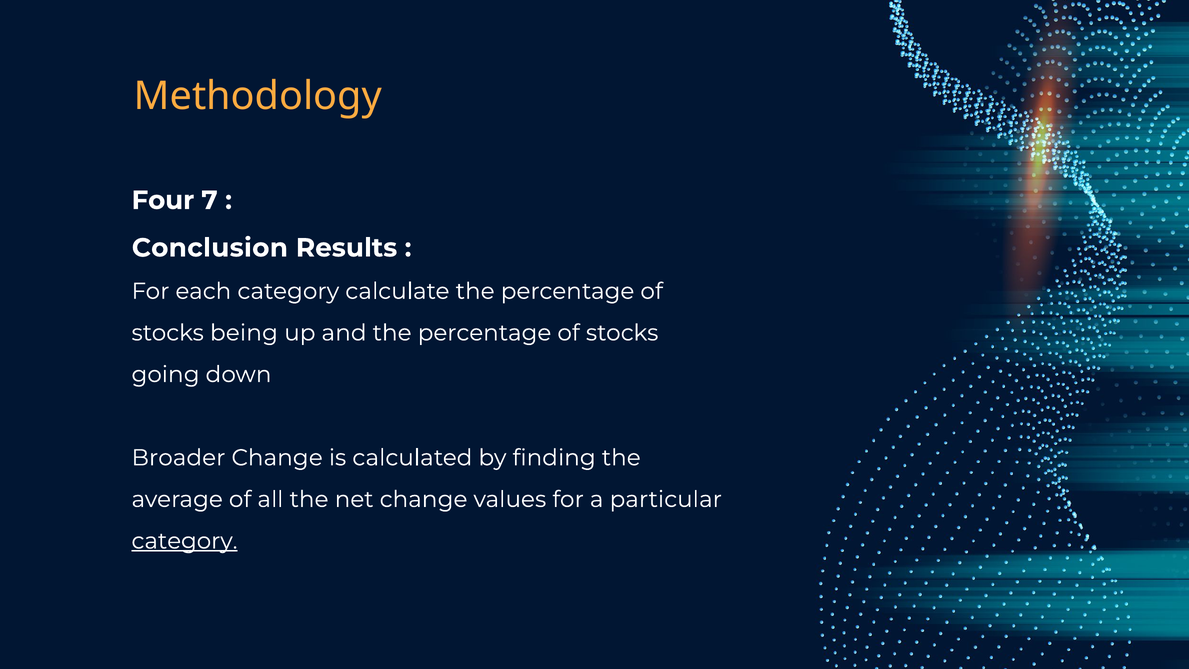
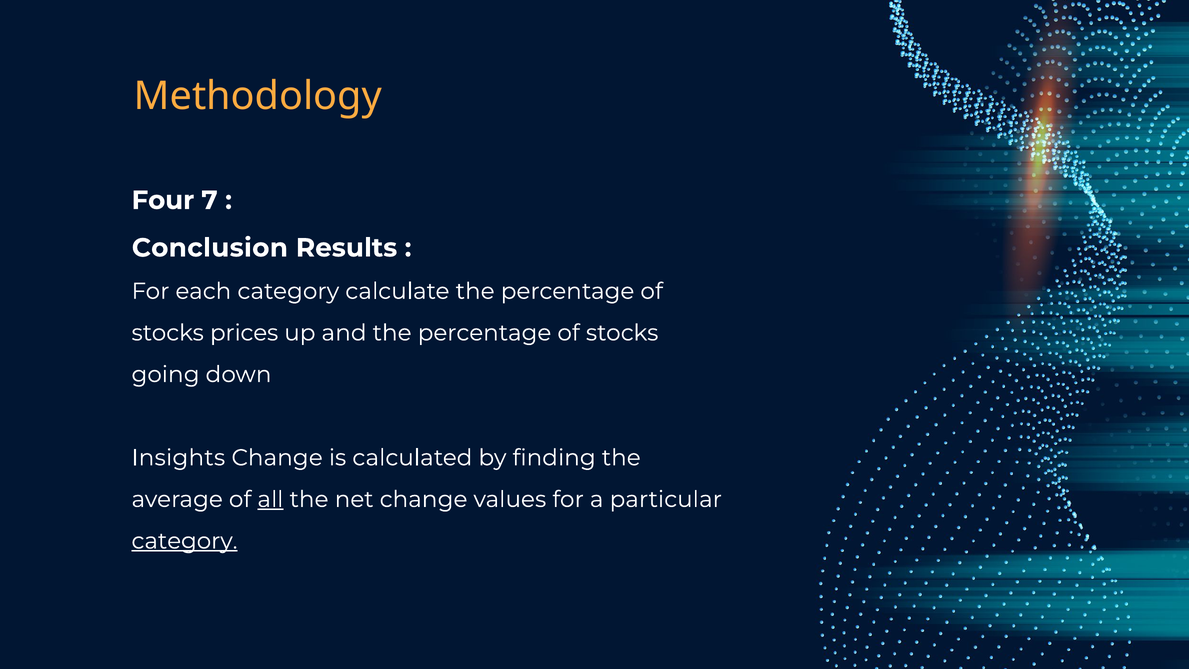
being: being -> prices (244, 333)
Broader: Broader -> Insights (178, 458)
all underline: none -> present (270, 499)
